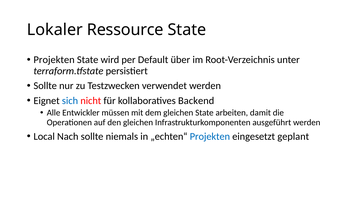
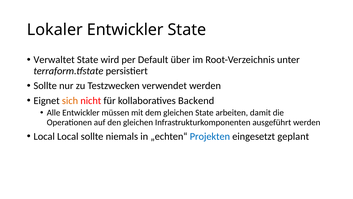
Lokaler Ressource: Ressource -> Entwickler (125, 30)
Projekten: Projekten -> Verwaltet (54, 60)
sich colour: blue -> orange (70, 100)
Local Nach: Nach -> Local (68, 136)
